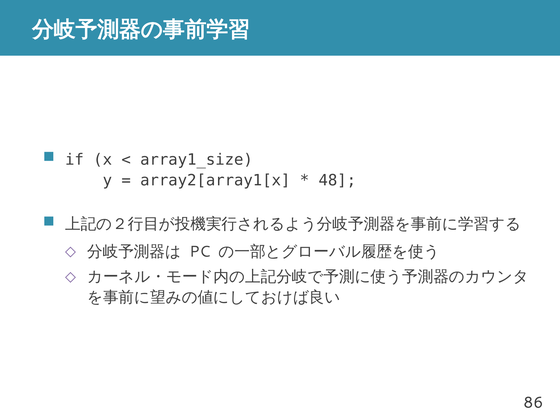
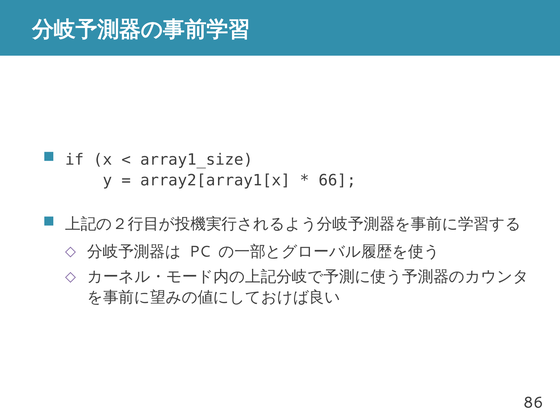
48: 48 -> 66 (337, 180)
